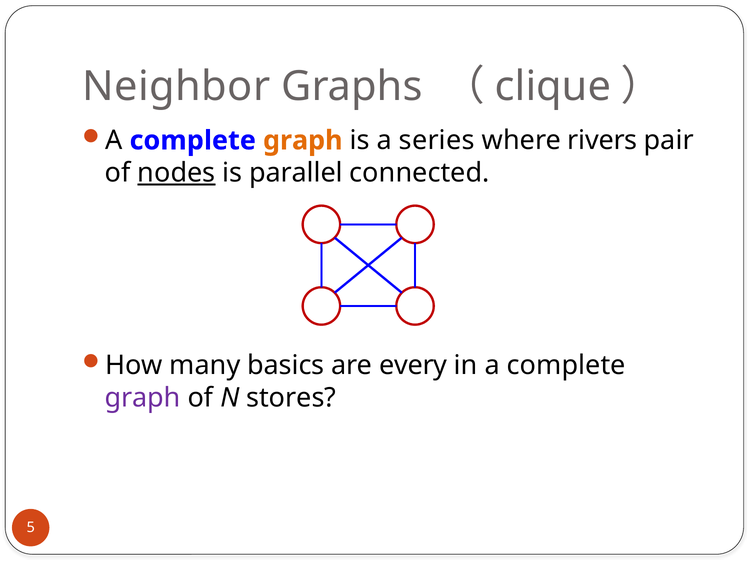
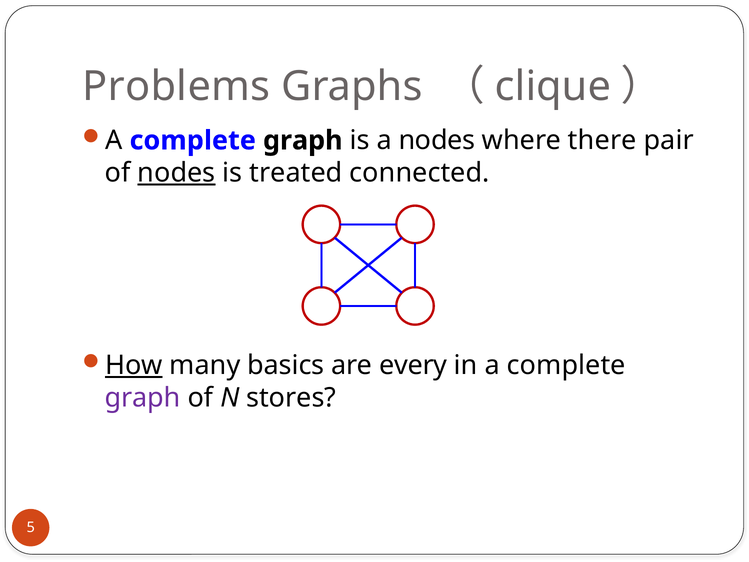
Neighbor: Neighbor -> Problems (176, 87)
graph colour: orange -> black (303, 140)
a series: series -> nodes (437, 140)
rivers: rivers -> there (602, 140)
parallel: parallel -> treated (296, 173)
How underline: none -> present (134, 365)
